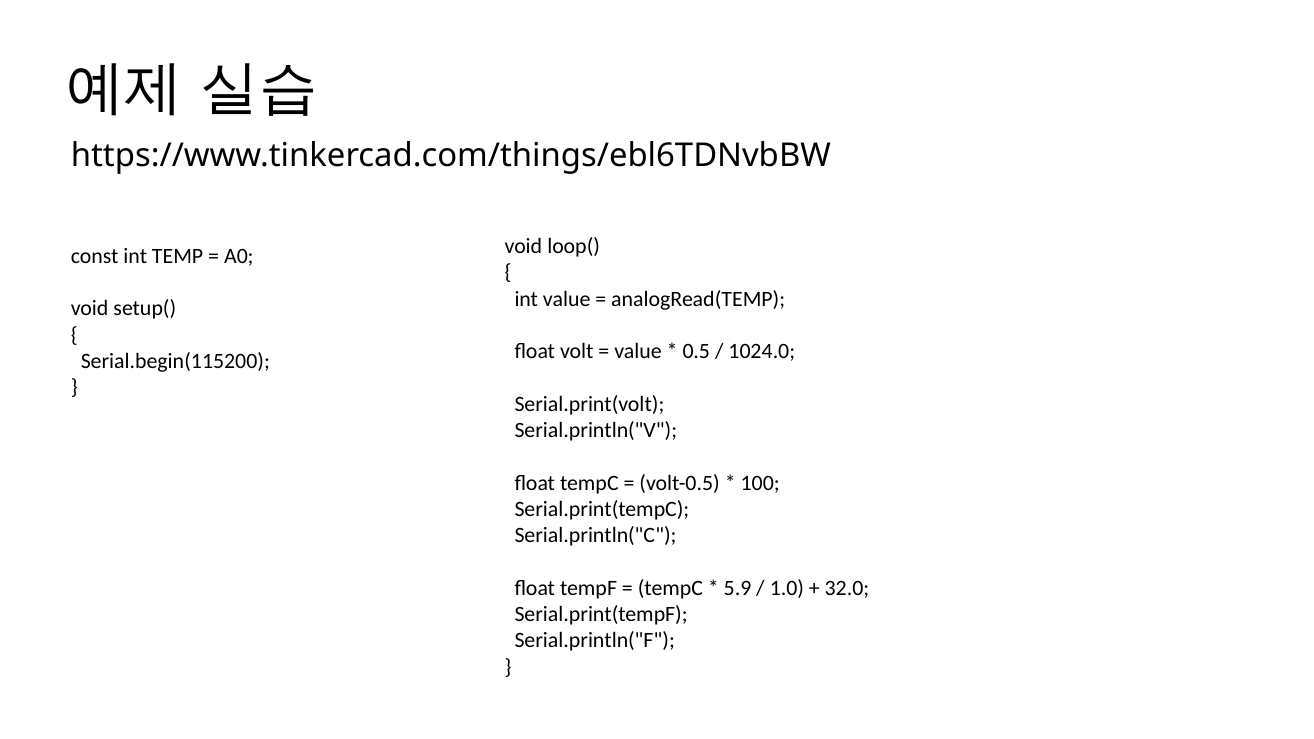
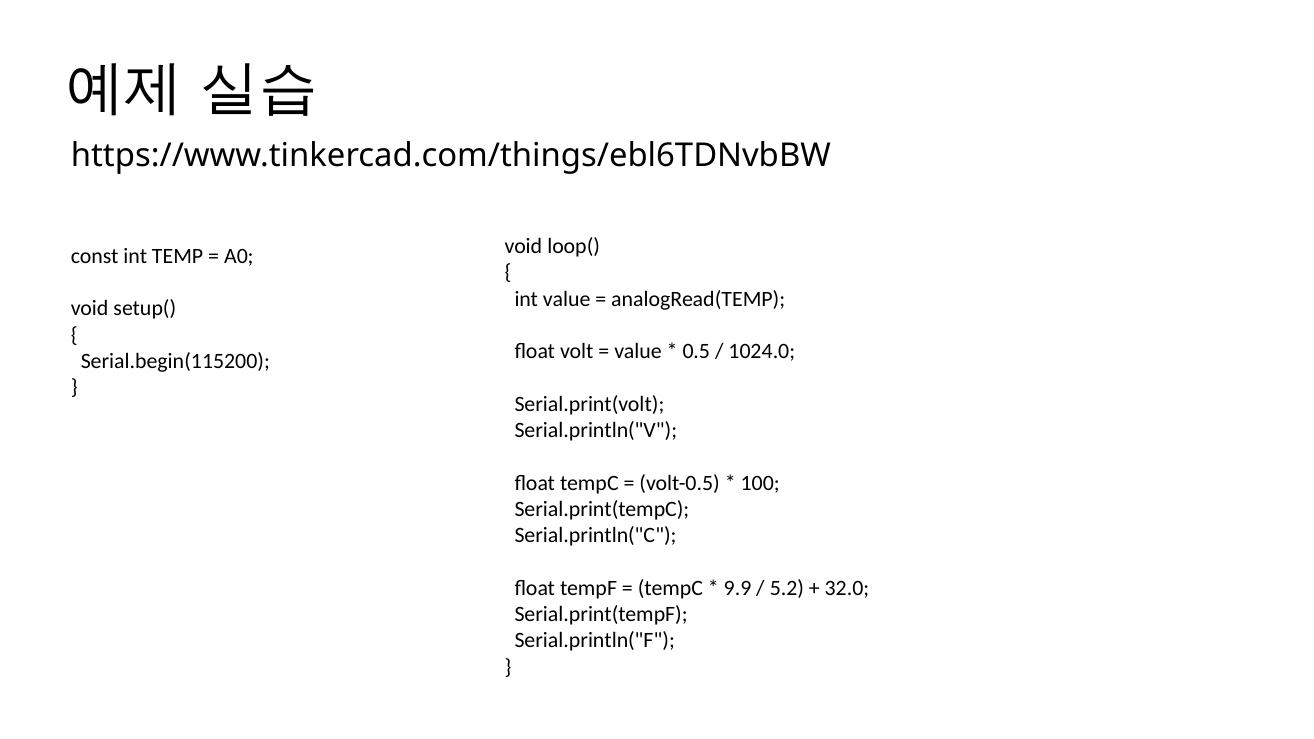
5.9: 5.9 -> 9.9 (738, 588)
1.0: 1.0 -> 5.2 (787, 588)
